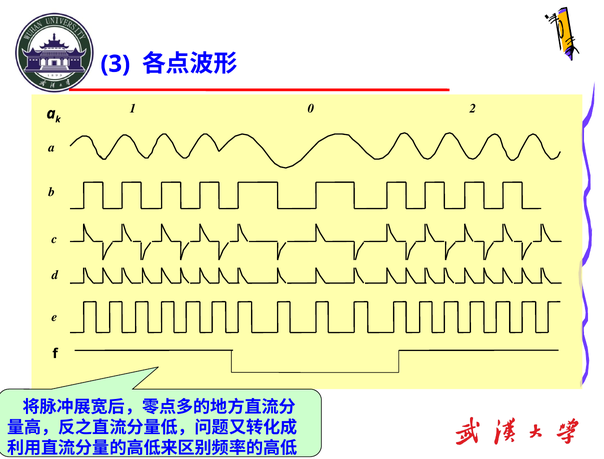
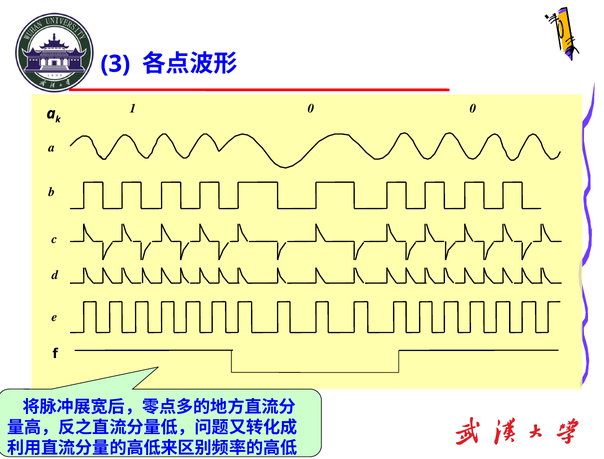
0 2: 2 -> 0 (473, 108)
